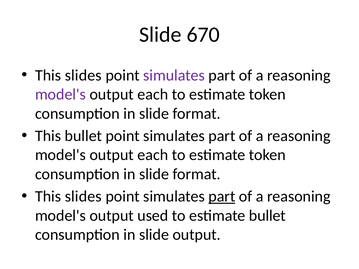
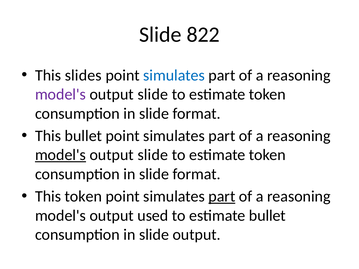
670: 670 -> 822 (203, 35)
simulates colour: purple -> blue (174, 75)
each: each -> slide (153, 94)
model's underline: none -> present (60, 155)
each: each -> slide (153, 155)
slides: slides -> token (83, 197)
